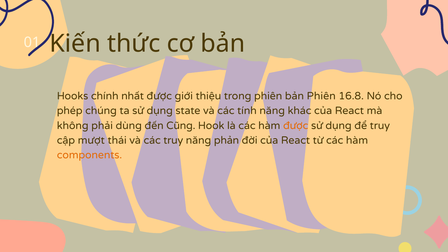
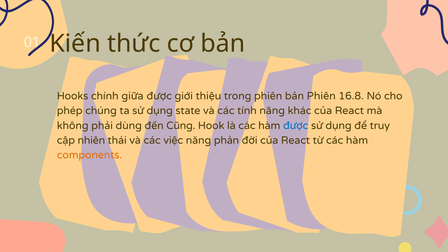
nhất: nhất -> giữa (133, 96)
được colour: orange -> blue (296, 126)
mượt: mượt -> nhiên (91, 140)
các truy: truy -> việc (173, 140)
